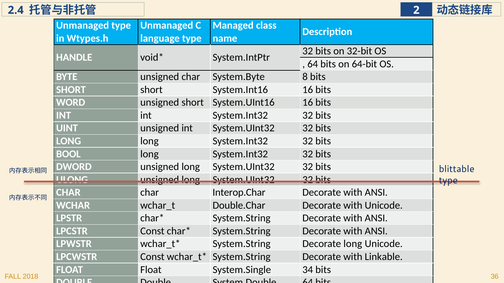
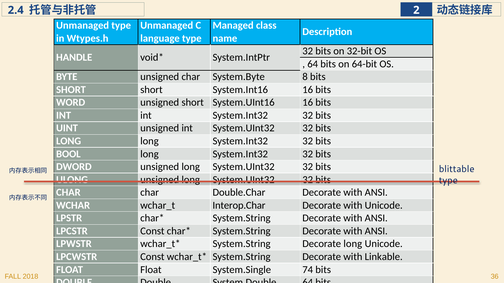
Interop.Char: Interop.Char -> Double.Char (239, 193)
Double.Char: Double.Char -> Interop.Char (239, 206)
34: 34 -> 74 (308, 270)
